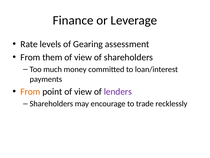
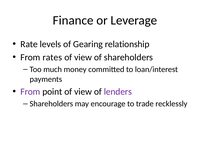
assessment: assessment -> relationship (127, 44)
them: them -> rates (52, 57)
From colour: orange -> purple (30, 91)
